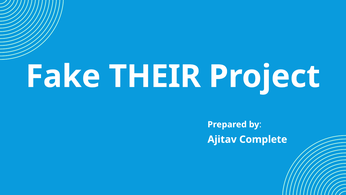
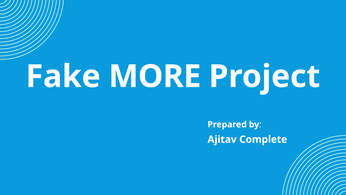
THEIR: THEIR -> MORE (155, 76)
